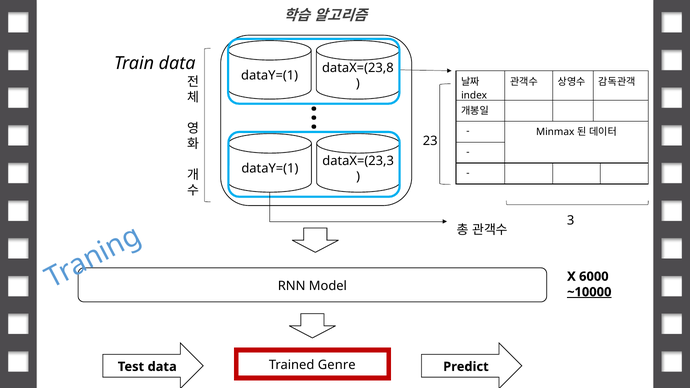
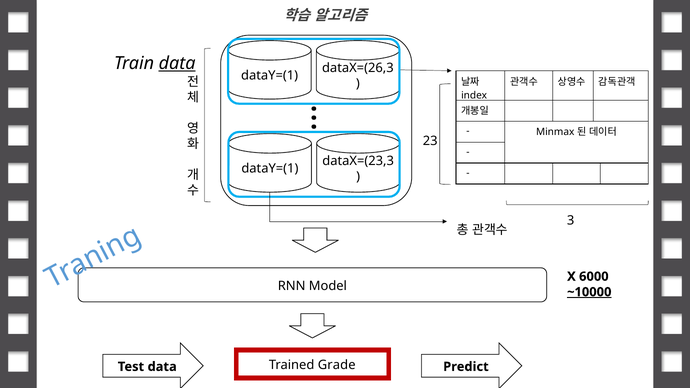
data underline: none -> present (177, 63)
dataX=(23,8: dataX=(23,8 -> dataX=(26,3 (358, 68)
Genre: Genre -> Grade (337, 365)
